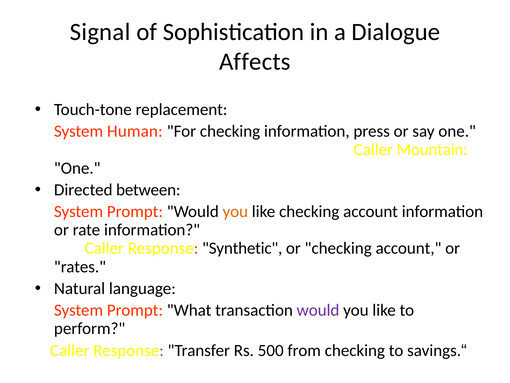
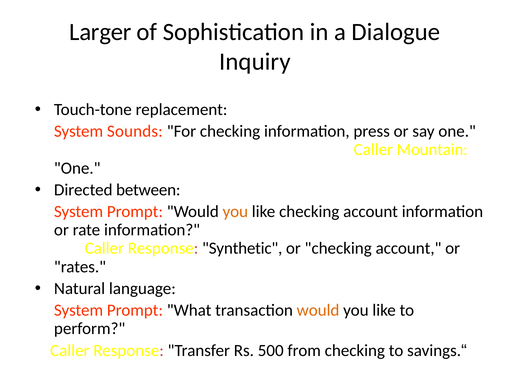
Signal: Signal -> Larger (100, 32)
Affects: Affects -> Inquiry (255, 62)
Human: Human -> Sounds (135, 131)
would colour: purple -> orange (318, 310)
